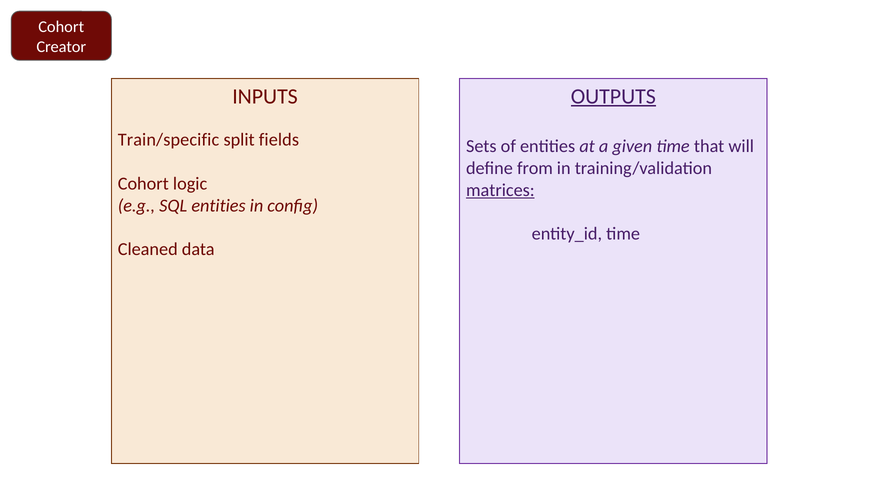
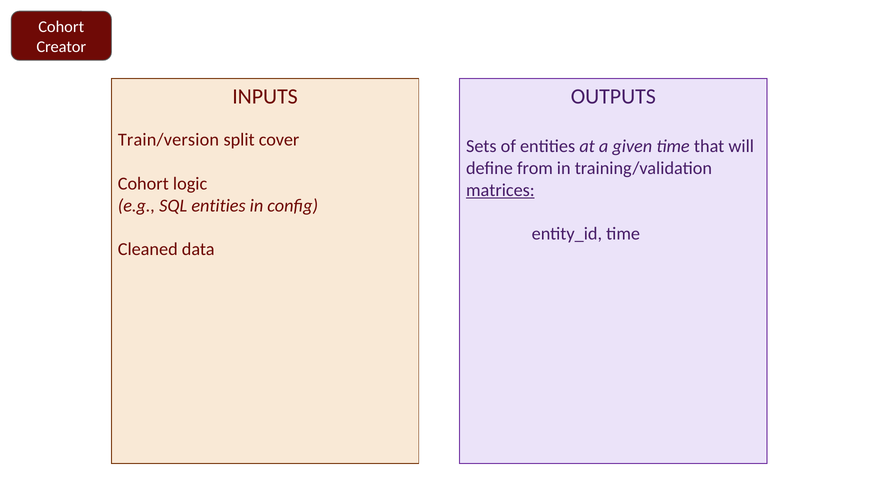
OUTPUTS underline: present -> none (613, 96)
Train/specific: Train/specific -> Train/version (168, 140)
fields: fields -> cover (279, 140)
